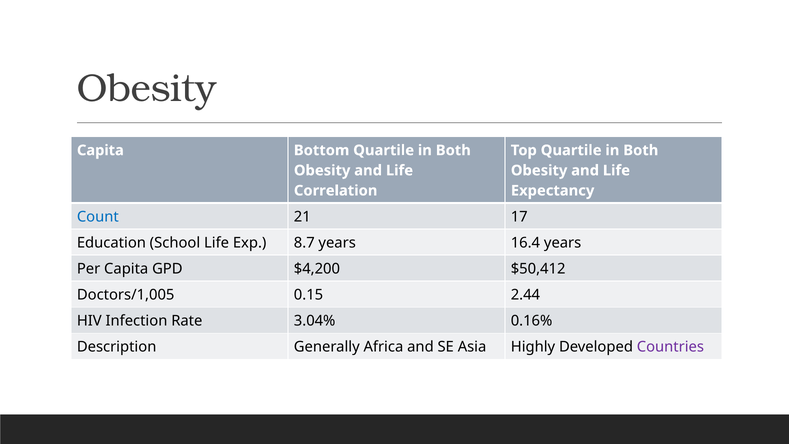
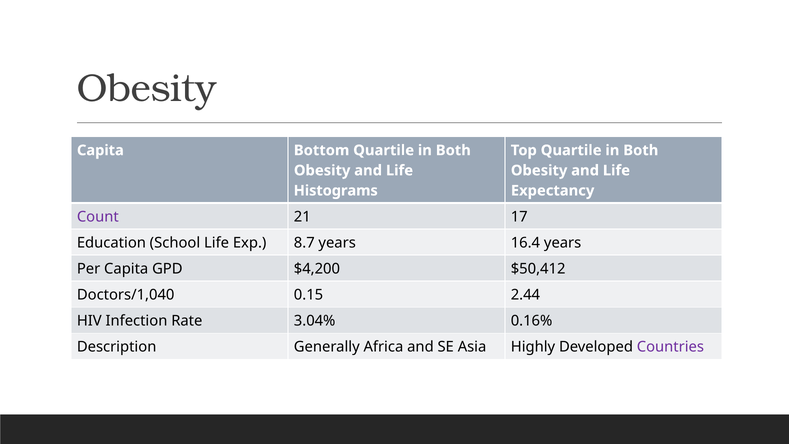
Correlation: Correlation -> Histograms (336, 191)
Count colour: blue -> purple (98, 217)
Doctors/1,005: Doctors/1,005 -> Doctors/1,040 (126, 295)
